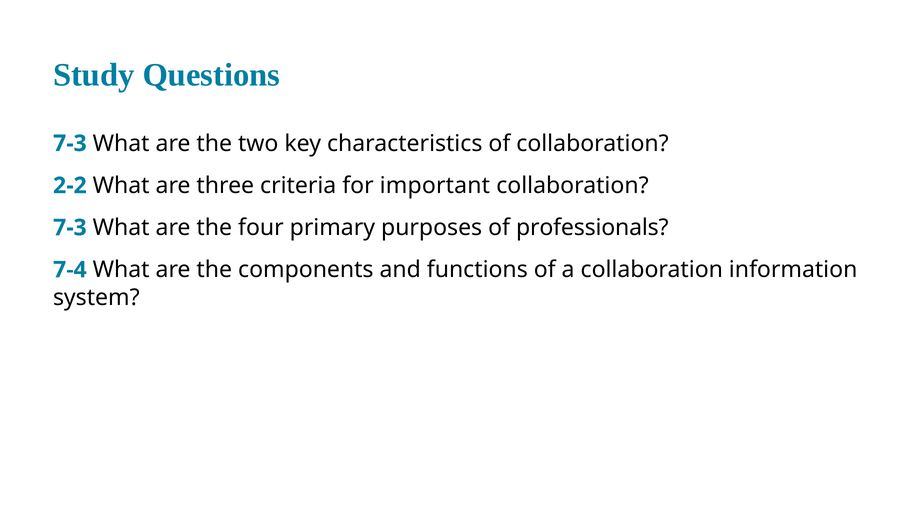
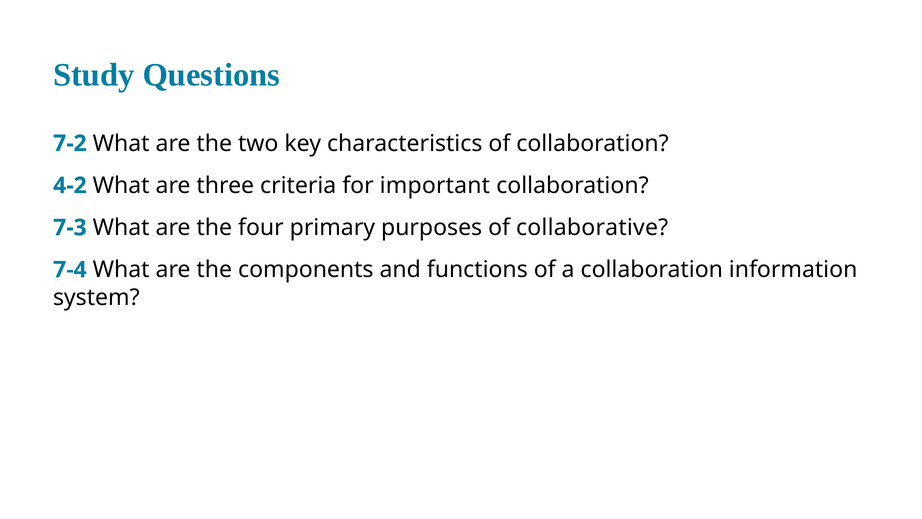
7-3: 7-3 -> 7-2 (70, 143)
2-2: 2-2 -> 4-2 (70, 185)
professionals: professionals -> collaborative (592, 227)
